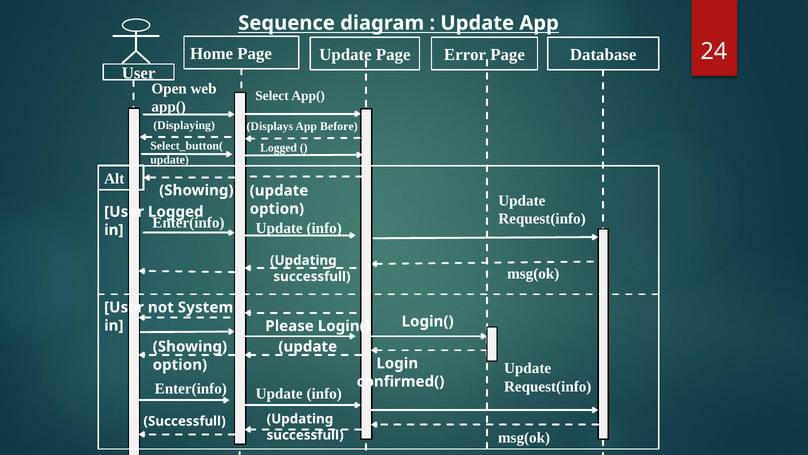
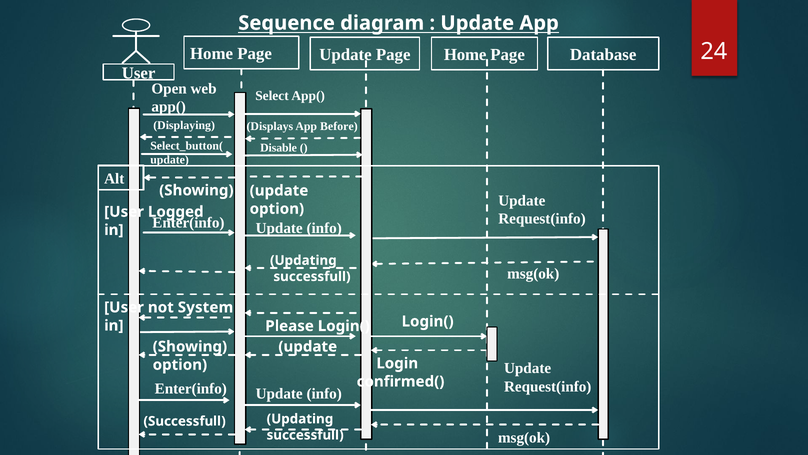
Error: Error -> Home (465, 55)
Logged: Logged -> Disable (279, 148)
